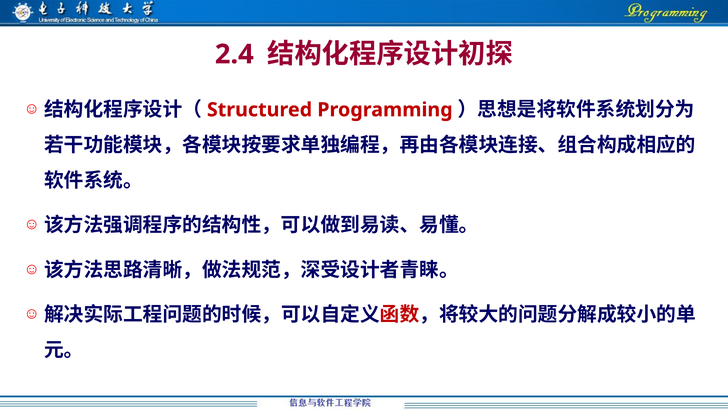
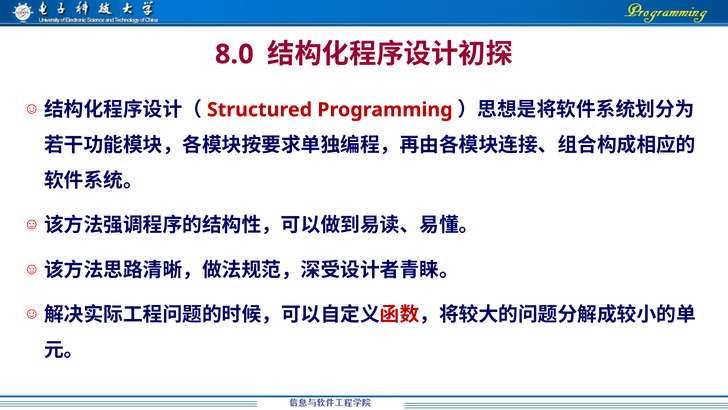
2.4: 2.4 -> 8.0 (234, 54)
